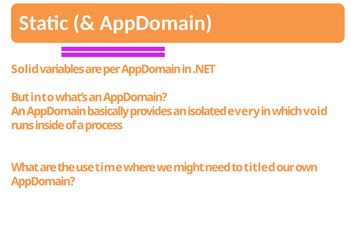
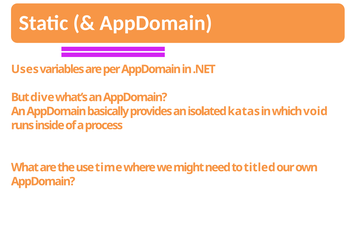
Solid: Solid -> Uses (25, 69)
into: into -> dive (42, 97)
every: every -> katas (244, 111)
